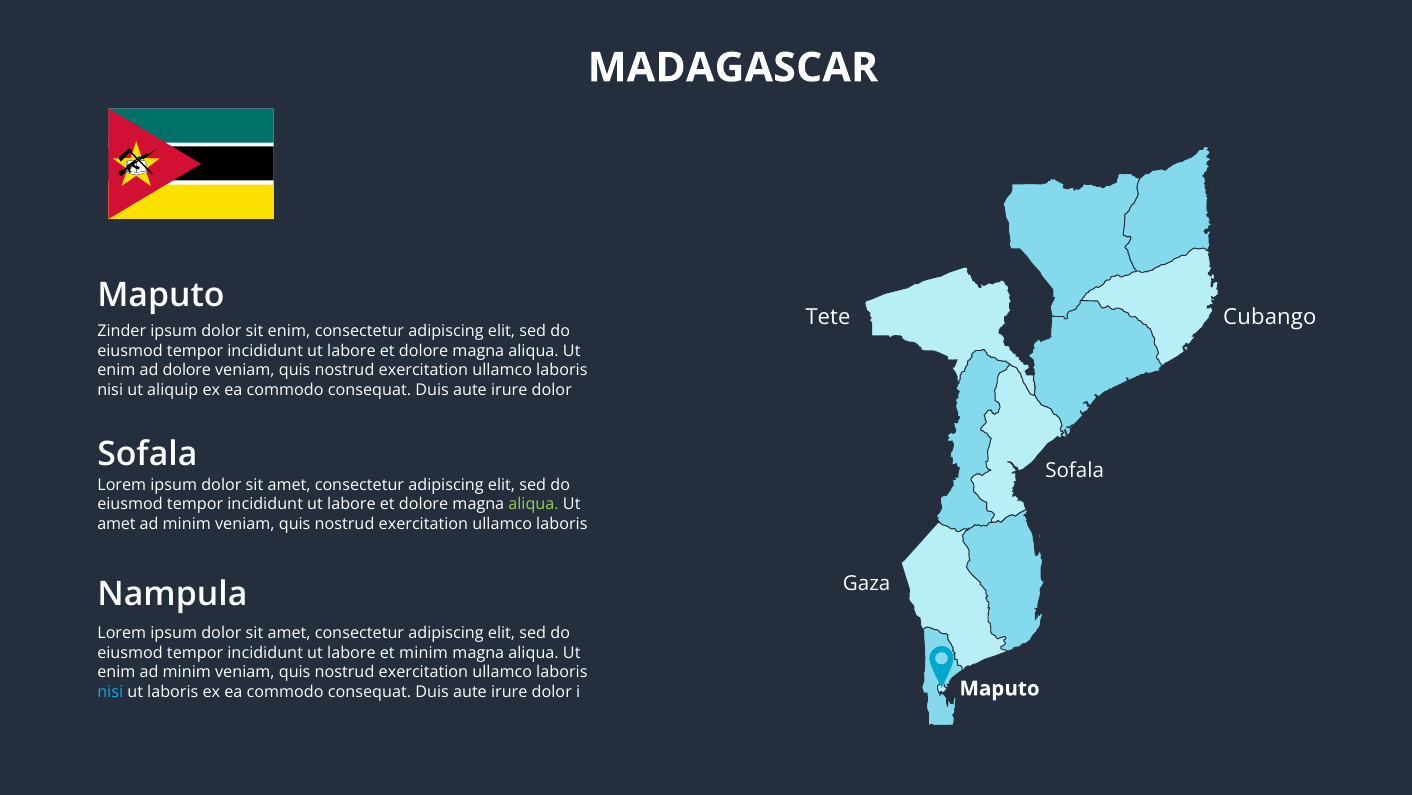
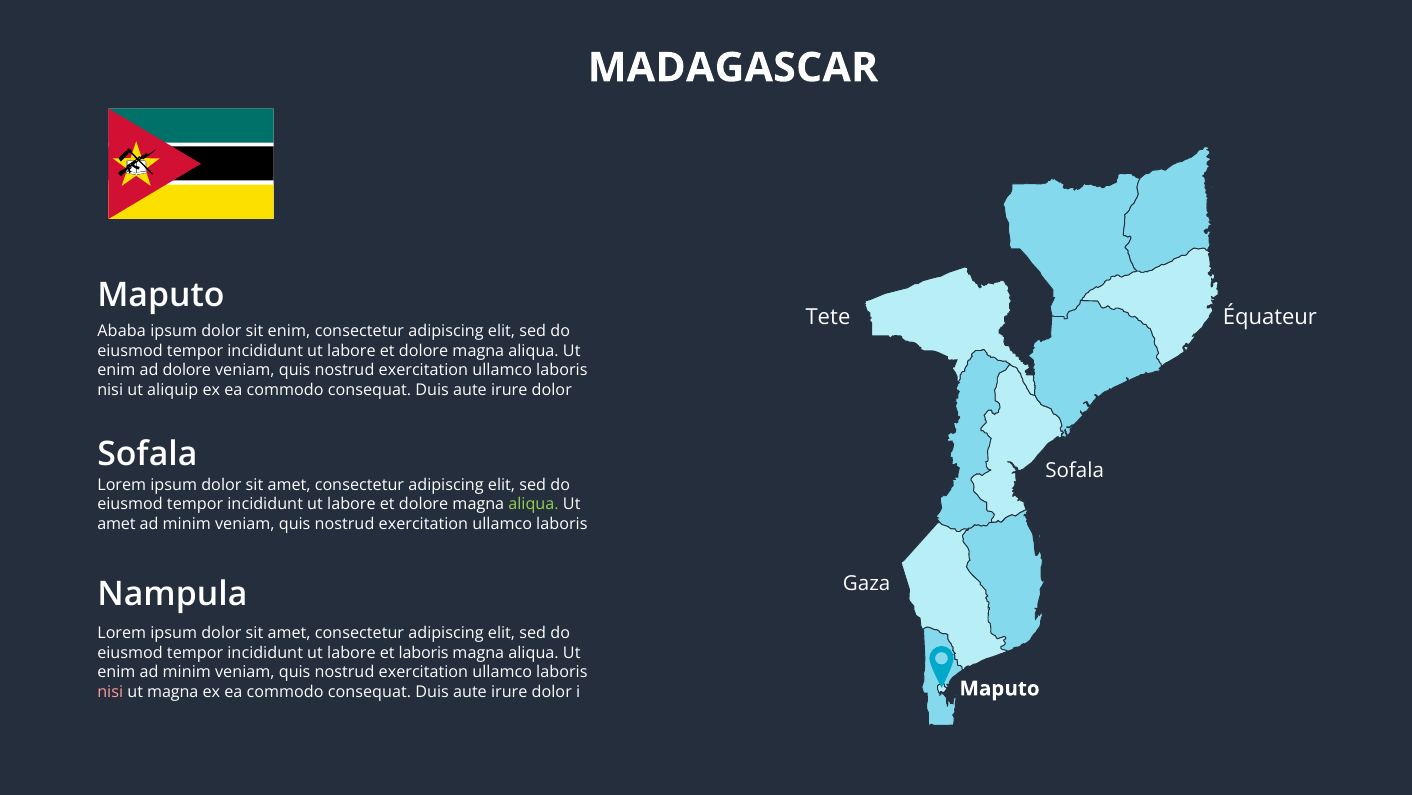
Cubango: Cubango -> Équateur (1270, 317)
Zinder: Zinder -> Ababa (122, 331)
et minim: minim -> laboris (424, 652)
nisi colour: light blue -> pink (110, 691)
ut laboris: laboris -> magna (173, 691)
